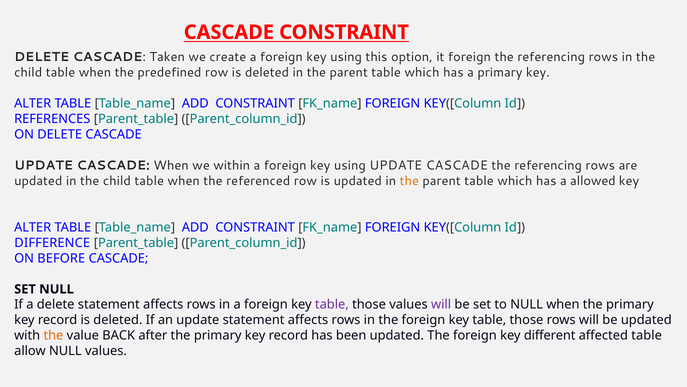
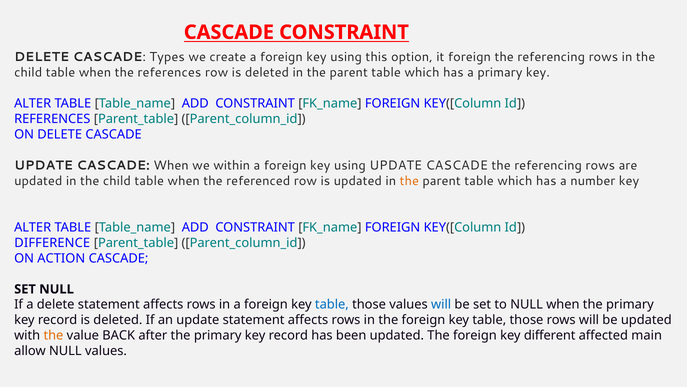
Taken: Taken -> Types (167, 57)
the predefined: predefined -> references (169, 72)
allowed: allowed -> number (593, 181)
BEFORE: BEFORE -> ACTION (61, 258)
table colour: purple -> blue (332, 304)
will colour: purple -> blue (441, 304)
affected table: table -> main (647, 335)
